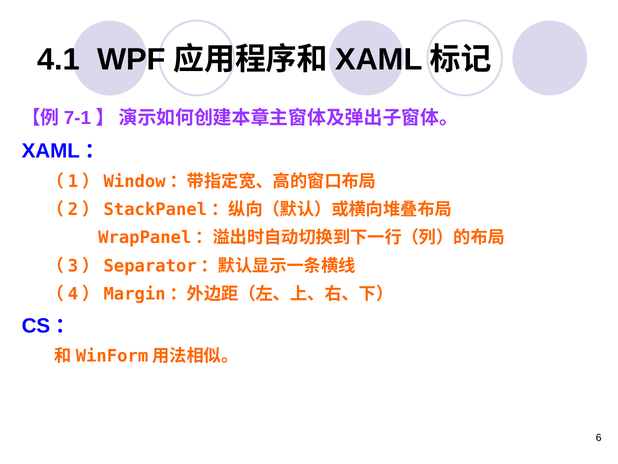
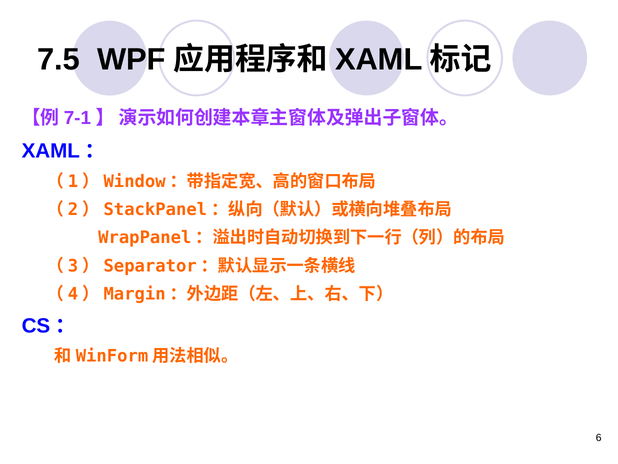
4.1: 4.1 -> 7.5 (59, 59)
